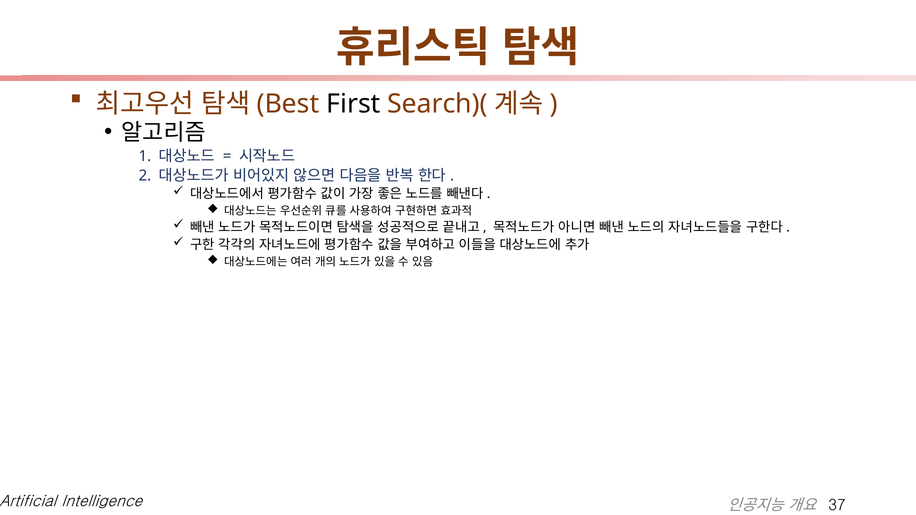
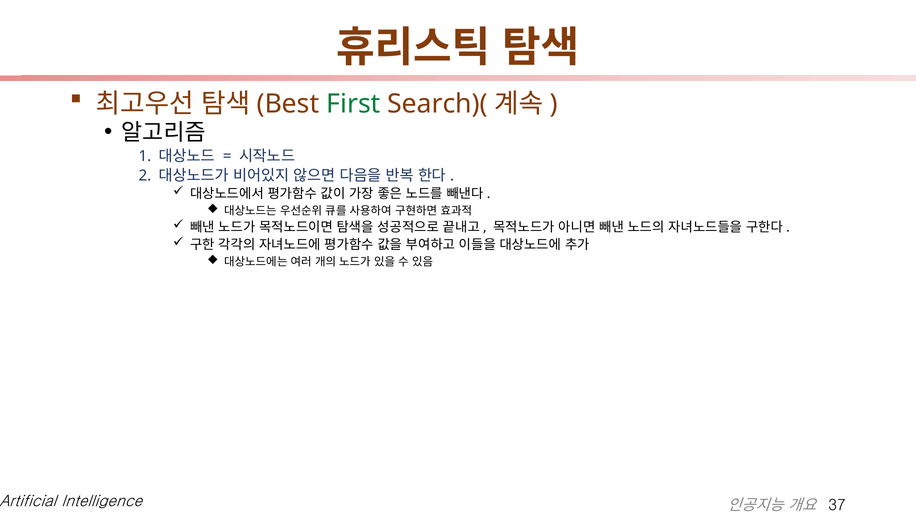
First colour: black -> green (353, 104)
